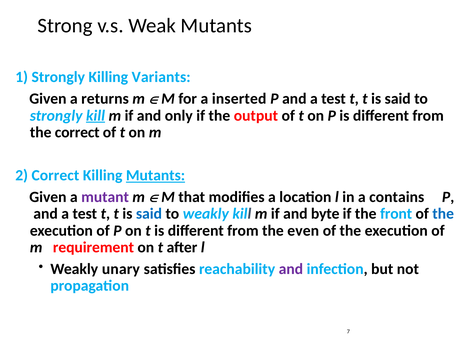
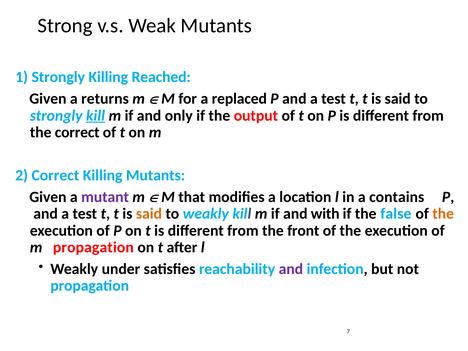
Variants: Variants -> Reached (161, 77)
inserted: inserted -> replaced (239, 99)
Mutants underline: present -> none (156, 175)
said colour: blue -> orange (149, 214)
byte: byte -> with (325, 214)
front: front -> false (396, 214)
the colour: blue -> orange (443, 214)
even: even -> front (303, 231)
m requirement: requirement -> propagation (93, 247)
unary: unary -> under (121, 269)
